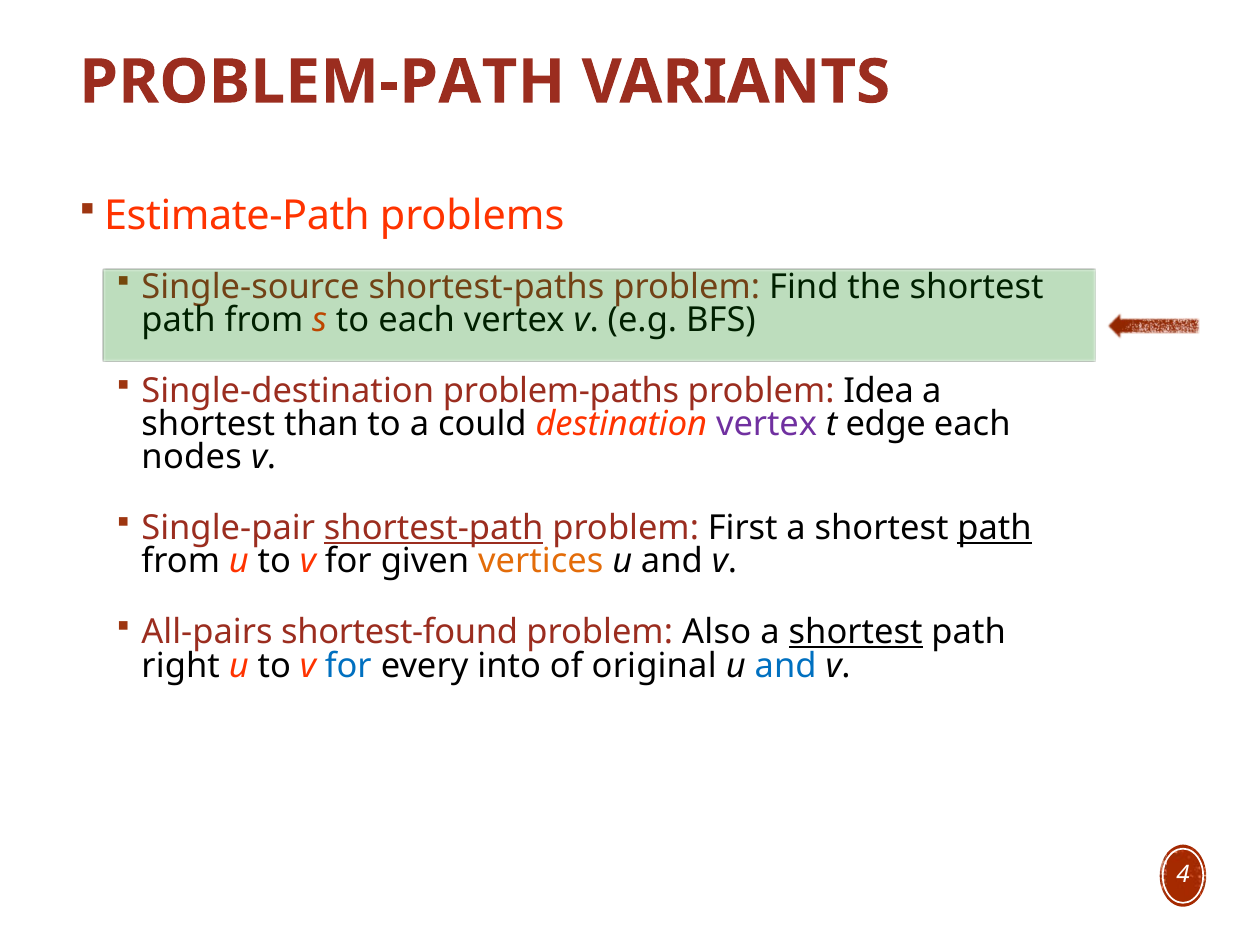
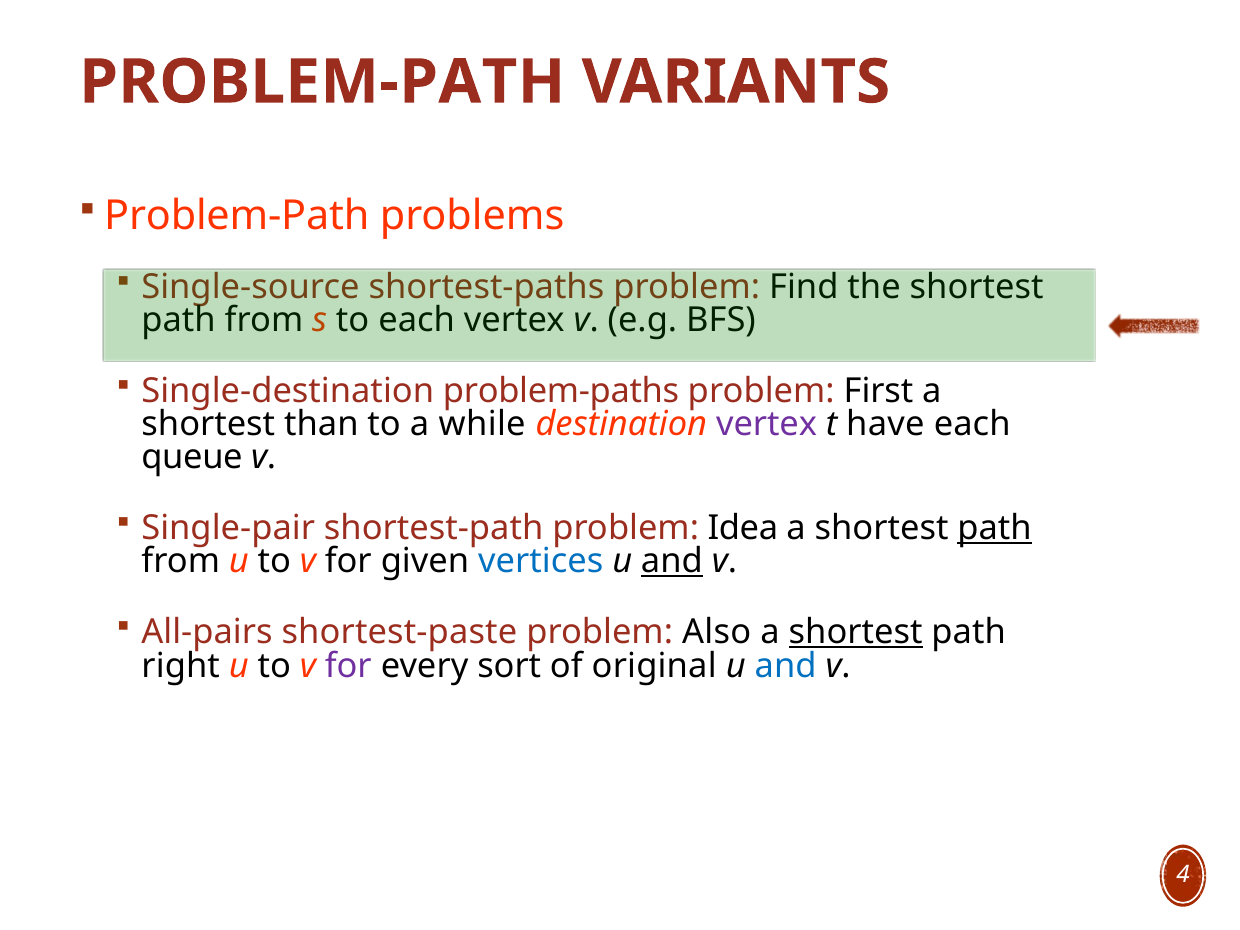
Estimate-Path: Estimate-Path -> Problem-Path (237, 216)
Idea: Idea -> First (878, 391)
could: could -> while (482, 424)
edge: edge -> have (885, 424)
nodes: nodes -> queue (192, 457)
shortest-path underline: present -> none (434, 528)
First: First -> Idea (743, 528)
vertices colour: orange -> blue (541, 562)
and underline: none -> present (672, 562)
shortest-found: shortest-found -> shortest-paste (399, 633)
for colour: blue -> purple (348, 666)
into: into -> sort (509, 666)
